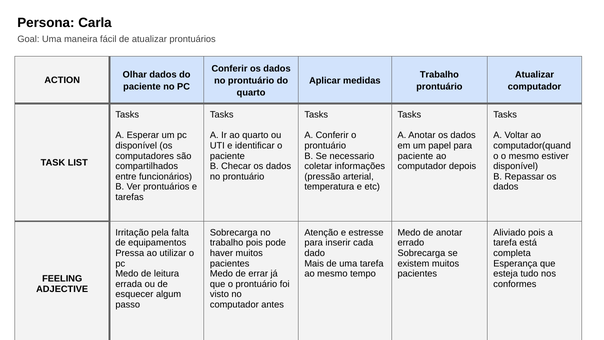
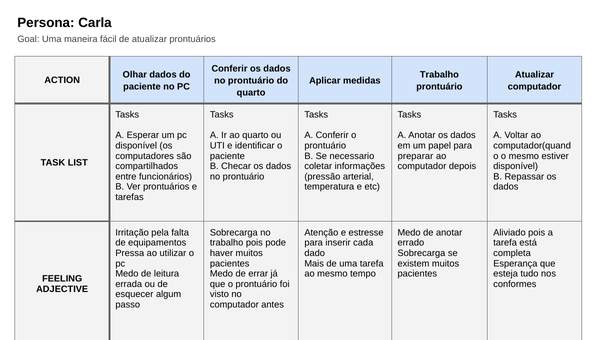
paciente: paciente -> preparar (415, 156)
